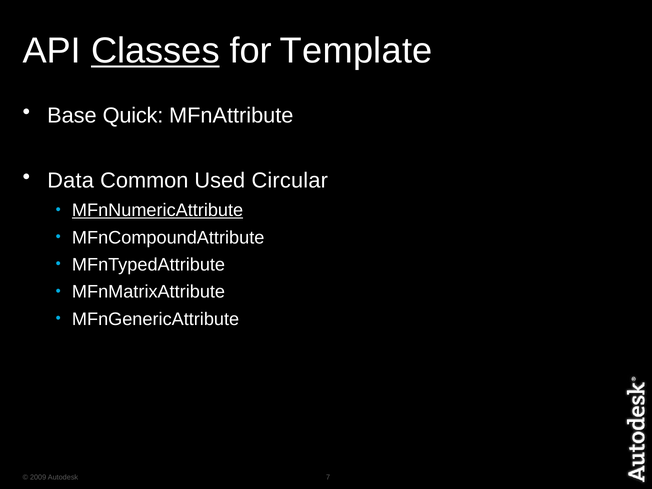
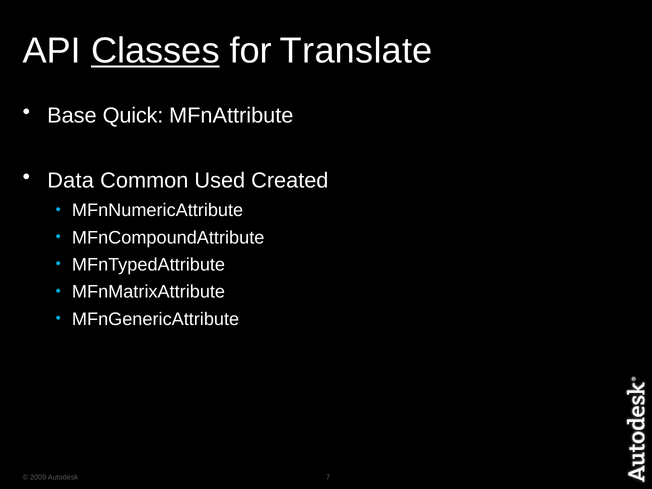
Template: Template -> Translate (356, 51)
Circular: Circular -> Created (290, 181)
MFnNumericAttribute underline: present -> none (158, 210)
